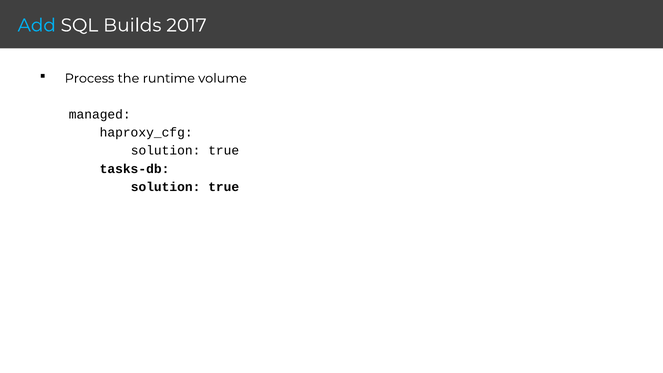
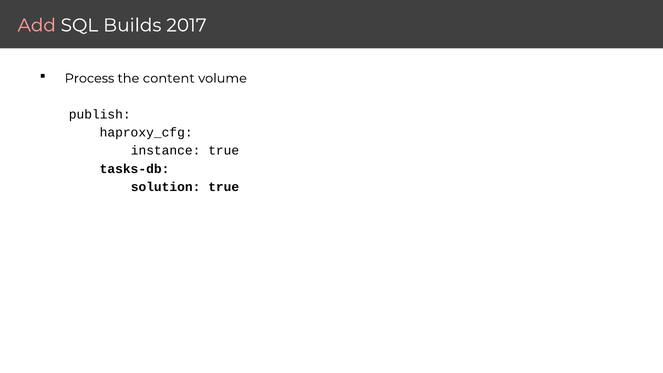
Add colour: light blue -> pink (37, 25)
runtime: runtime -> content (169, 78)
managed: managed -> publish (100, 115)
solution: solution -> instance (166, 151)
